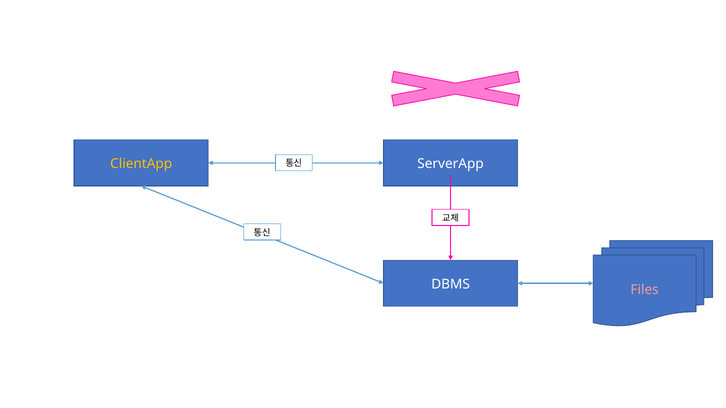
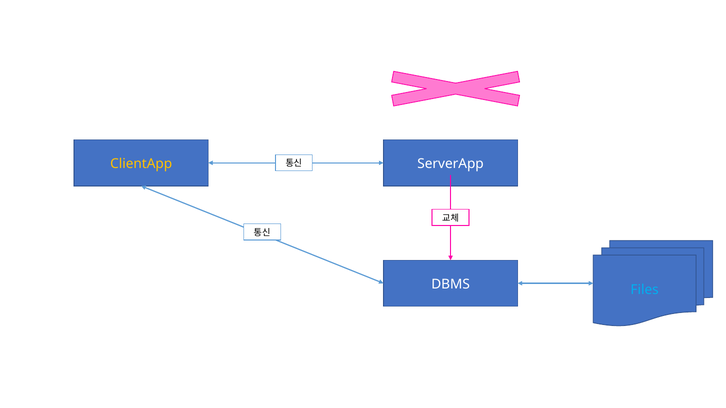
Files colour: pink -> light blue (645, 290)
